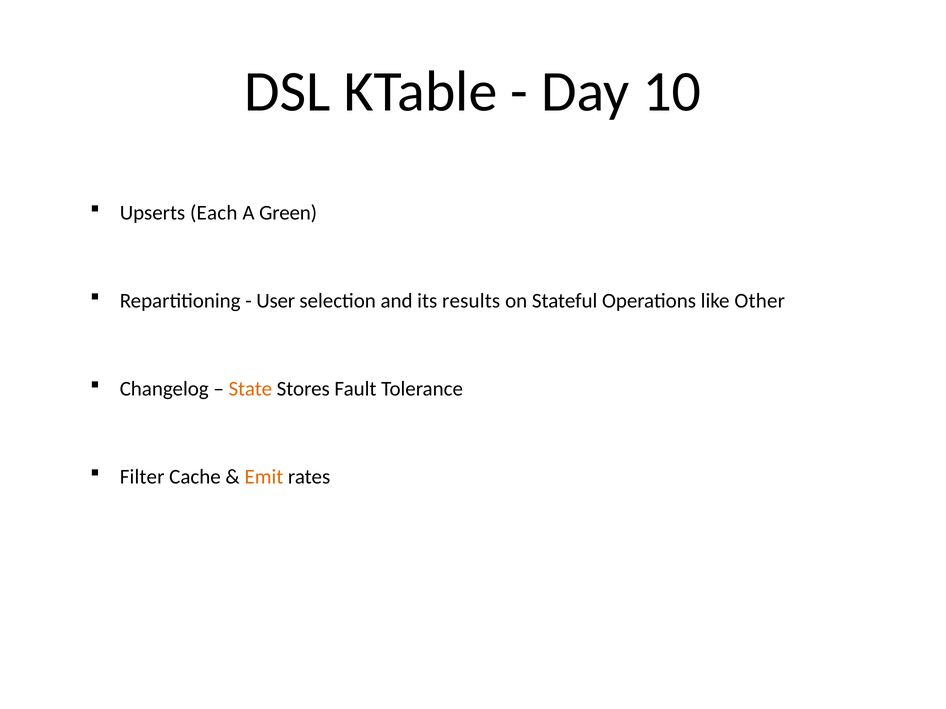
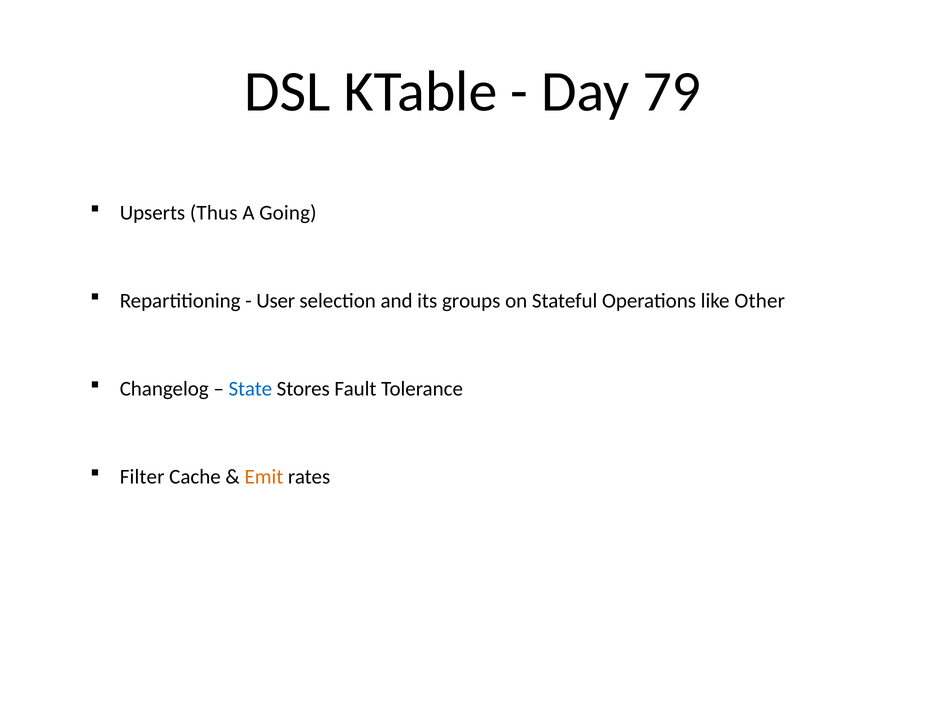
10: 10 -> 79 (672, 92)
Each: Each -> Thus (214, 213)
Green: Green -> Going (288, 213)
results: results -> groups (471, 301)
State colour: orange -> blue (250, 389)
